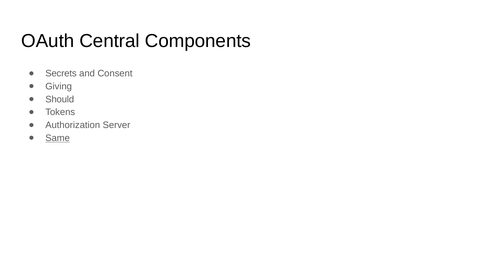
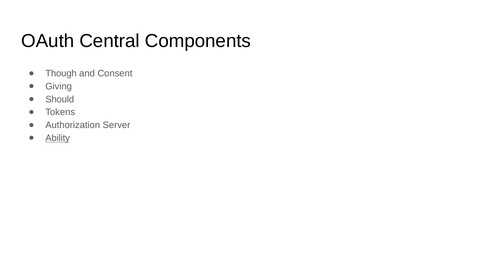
Secrets: Secrets -> Though (61, 74)
Same: Same -> Ability (58, 138)
